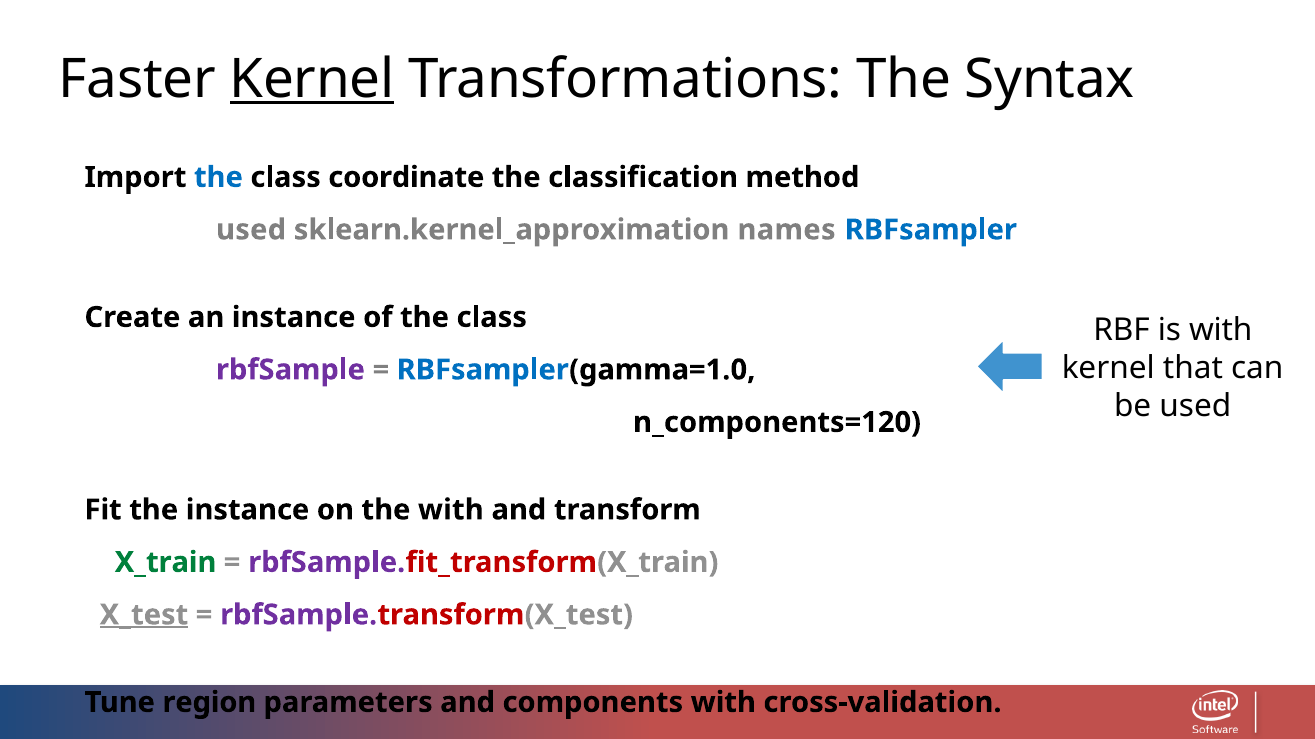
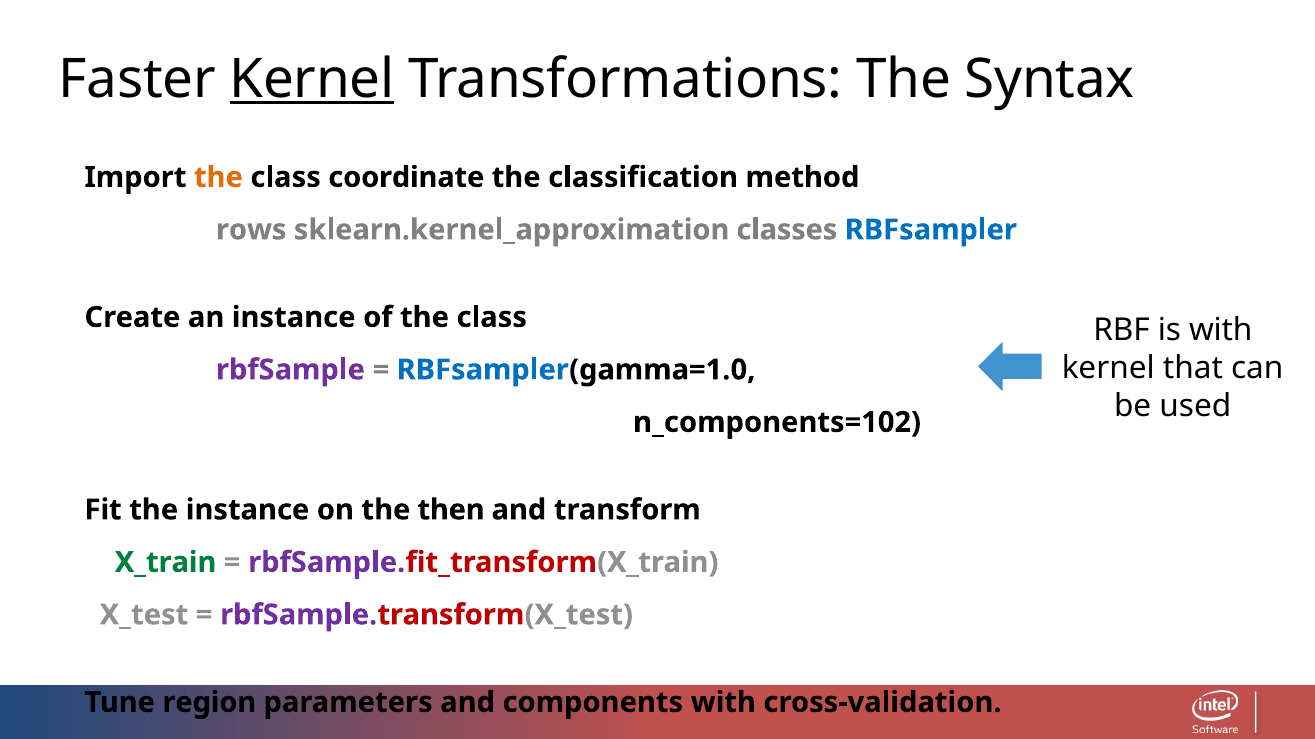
the colour: blue -> orange (218, 177)
used: used -> rows (251, 230)
names: names -> classes (787, 230)
n_components=120: n_components=120 -> n_components=102 (777, 423)
the with: with -> then (451, 510)
X_test underline: present -> none (144, 615)
